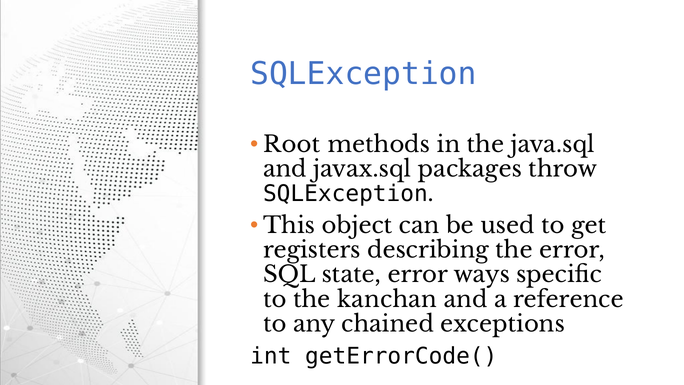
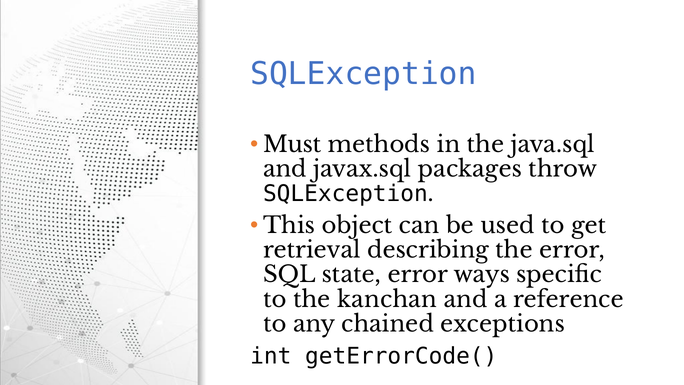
Root: Root -> Must (292, 144)
registers: registers -> retrieval (312, 250)
